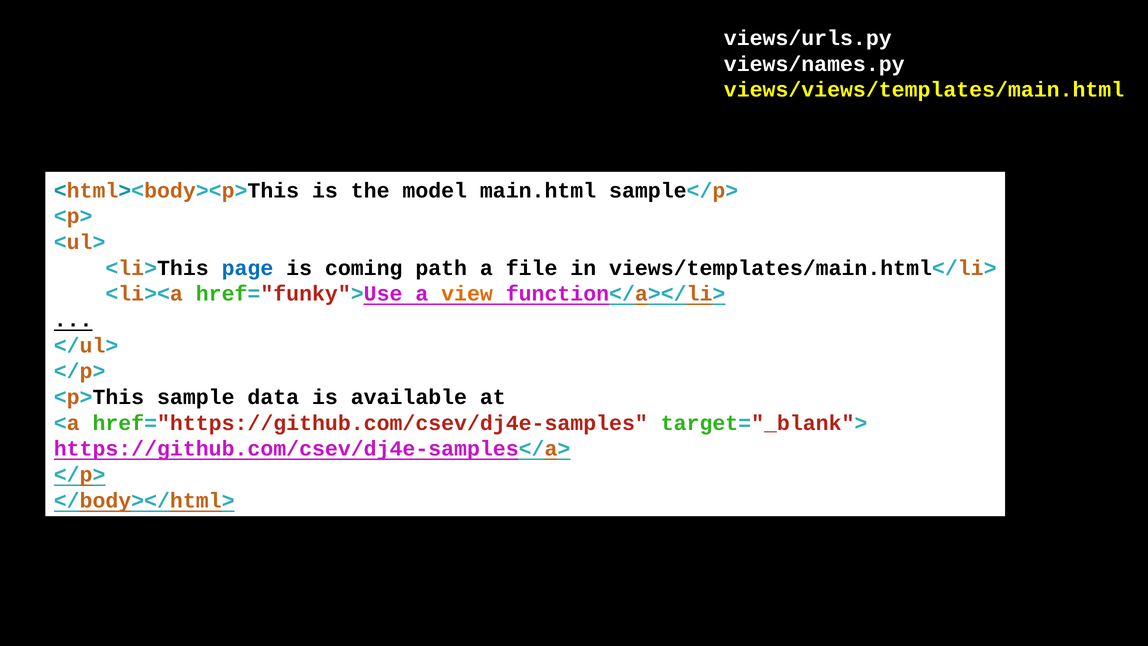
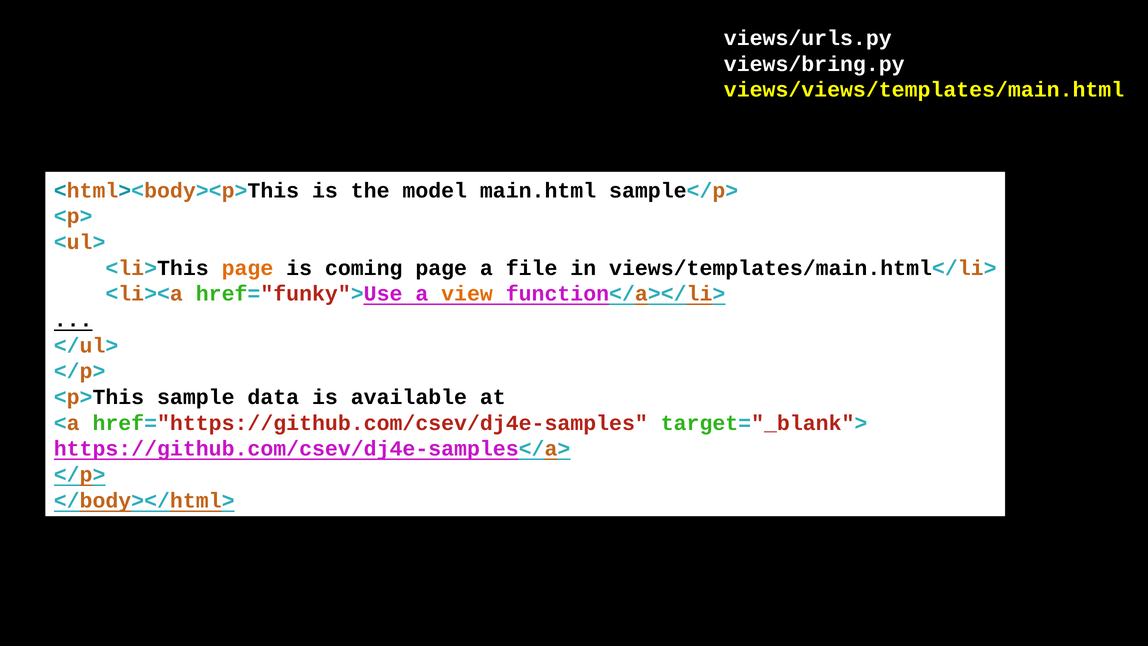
views/names.py: views/names.py -> views/bring.py (814, 64)
page colour: blue -> orange (247, 268)
coming path: path -> page (441, 268)
